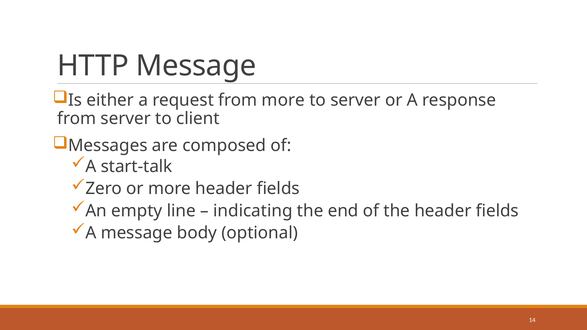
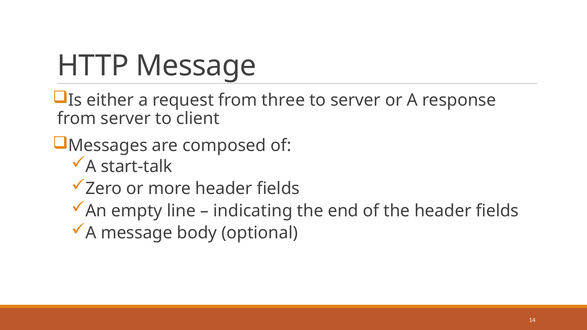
from more: more -> three (283, 100)
